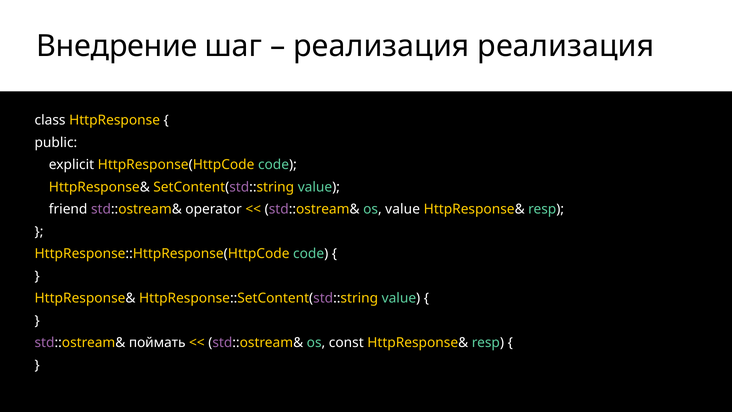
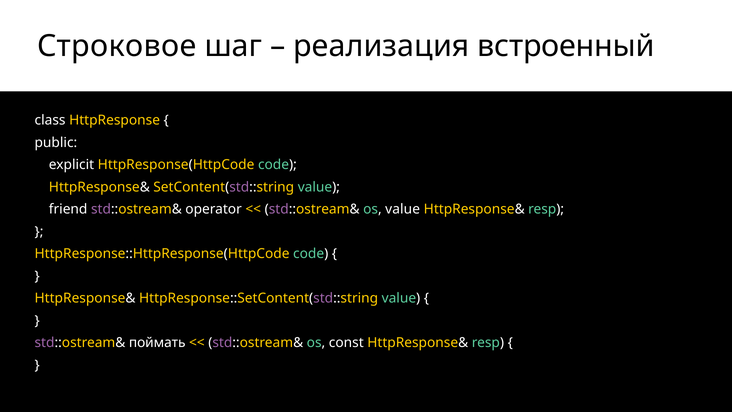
Внедрение: Внедрение -> Строковое (117, 46)
реализация реализация: реализация -> встроенный (566, 46)
